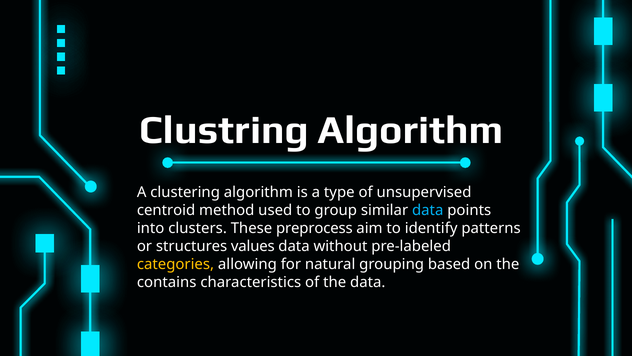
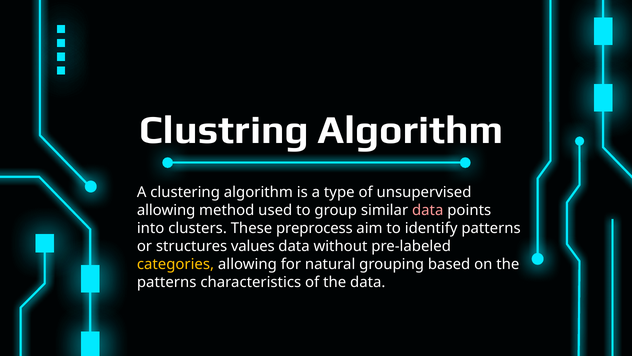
centroid: centroid -> allowing (166, 210)
data colour: light blue -> pink (428, 210)
contains: contains -> patterns (167, 282)
